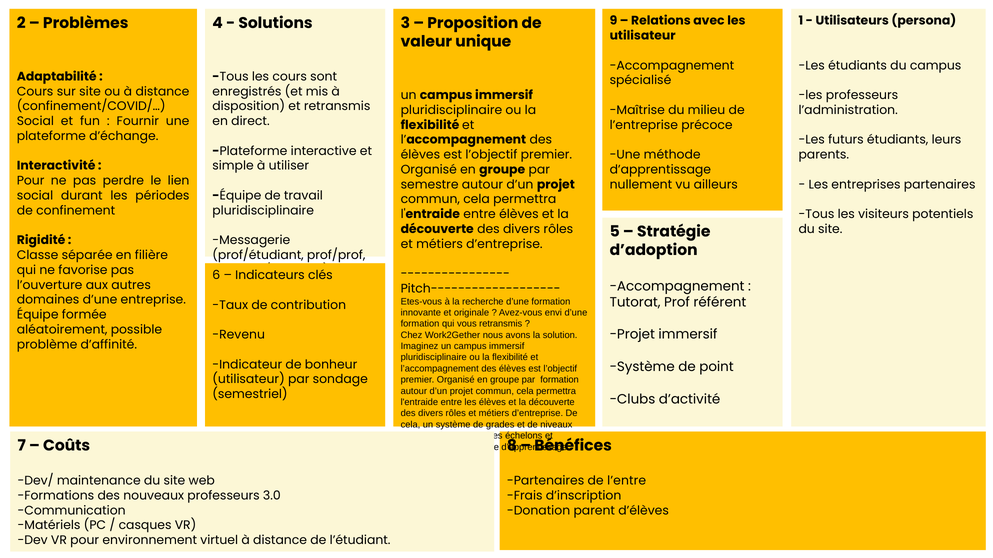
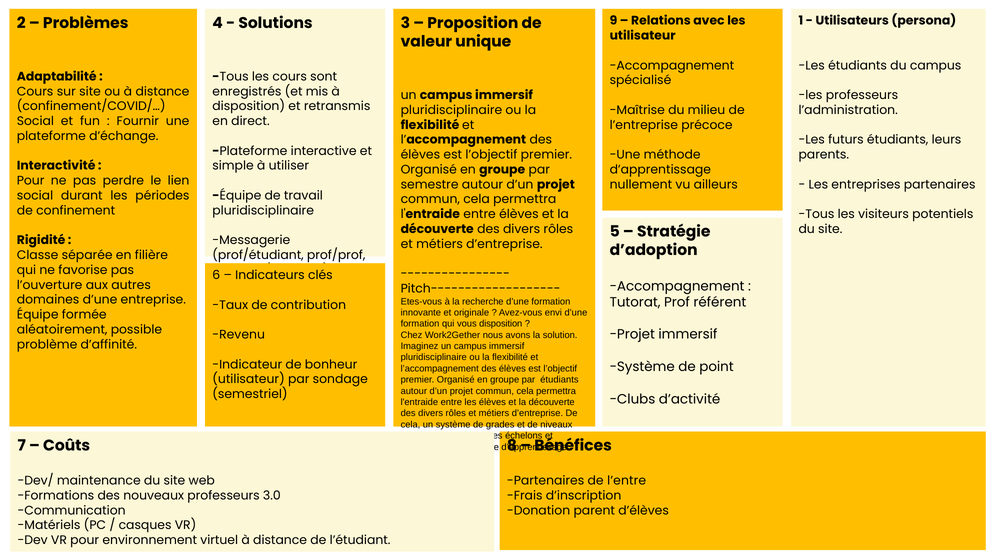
vous retransmis: retransmis -> disposition (501, 324)
par formation: formation -> étudiants (559, 380)
